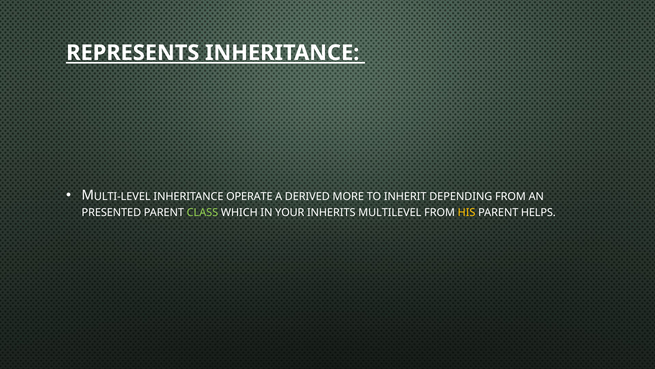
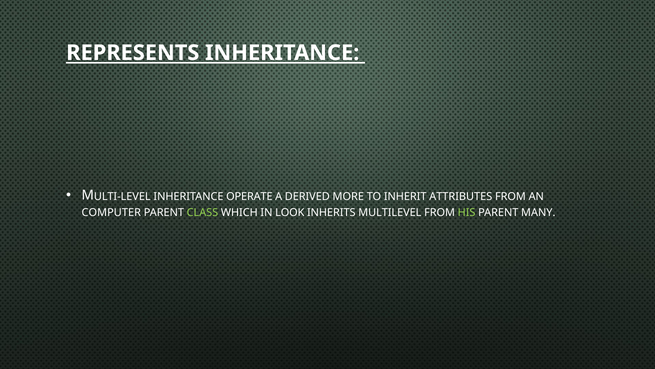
DEPENDING: DEPENDING -> ATTRIBUTES (461, 196)
PRESENTED: PRESENTED -> COMPUTER (111, 212)
YOUR: YOUR -> LOOK (290, 212)
HIS colour: yellow -> light green (467, 212)
HELPS: HELPS -> MANY (538, 212)
